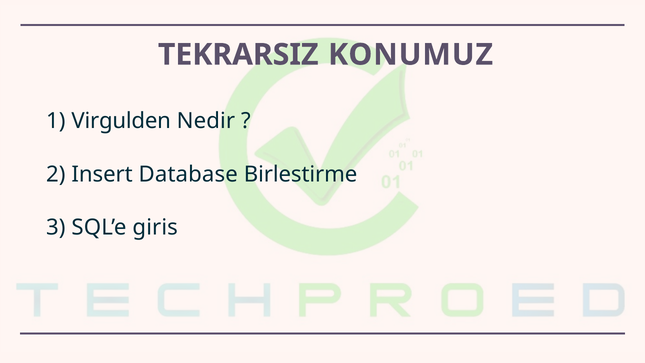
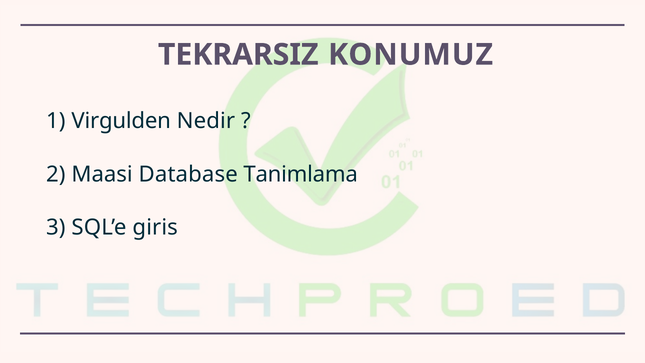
Insert: Insert -> Maasi (102, 174)
Birlestirme: Birlestirme -> Tanimlama (301, 174)
